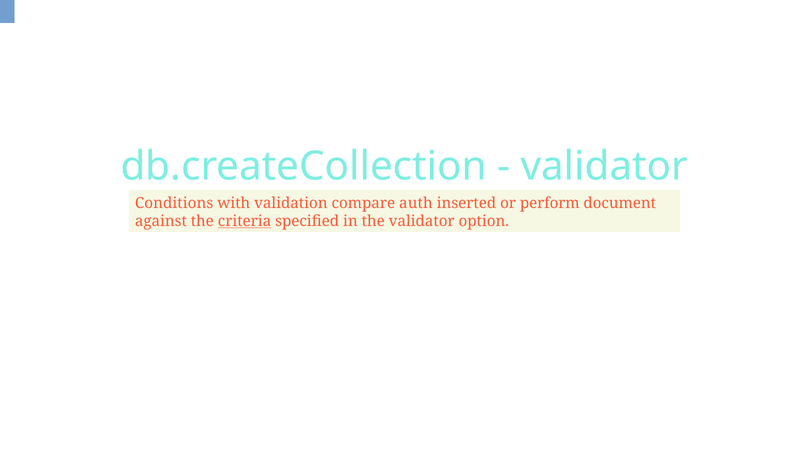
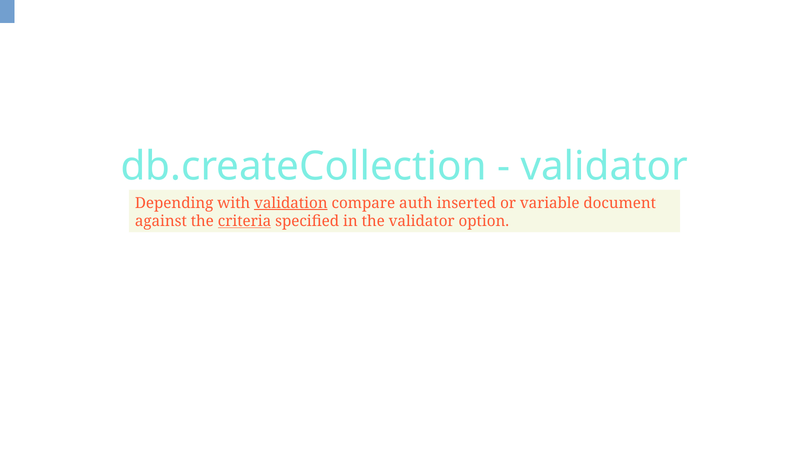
Conditions: Conditions -> Depending (174, 203)
validation underline: none -> present (291, 203)
perform: perform -> variable (550, 203)
